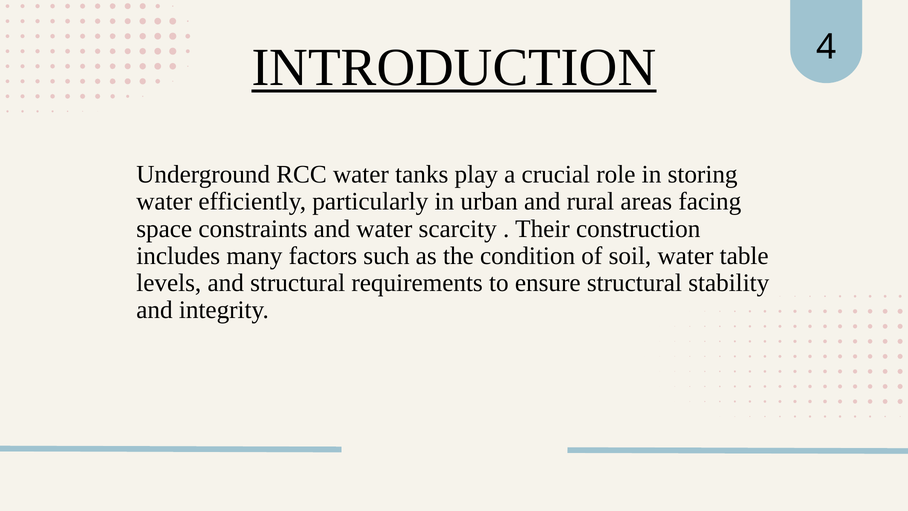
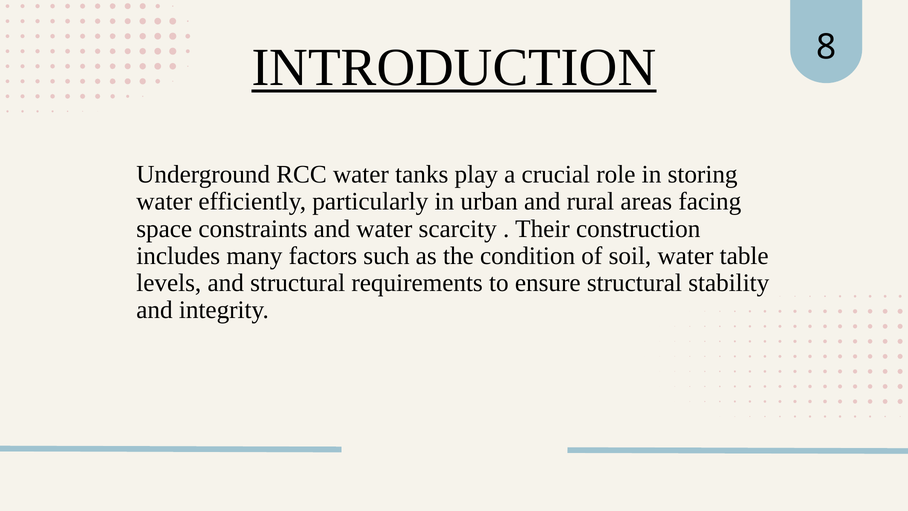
4: 4 -> 8 (826, 47)
